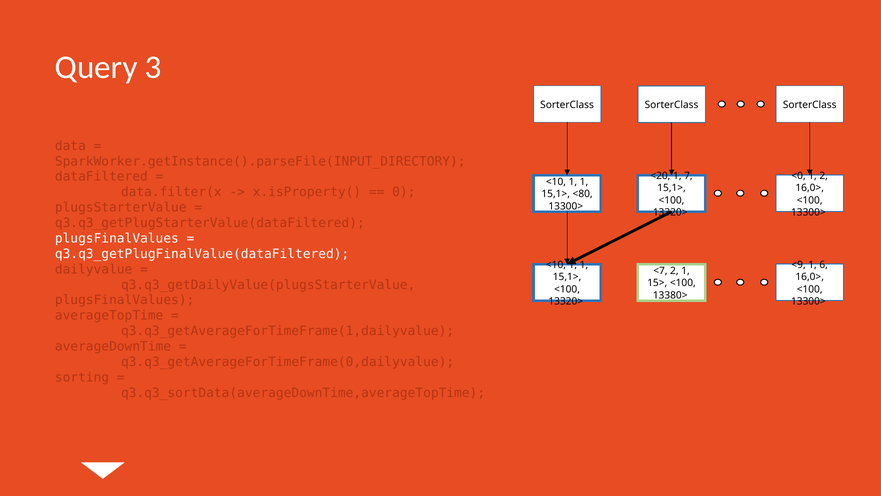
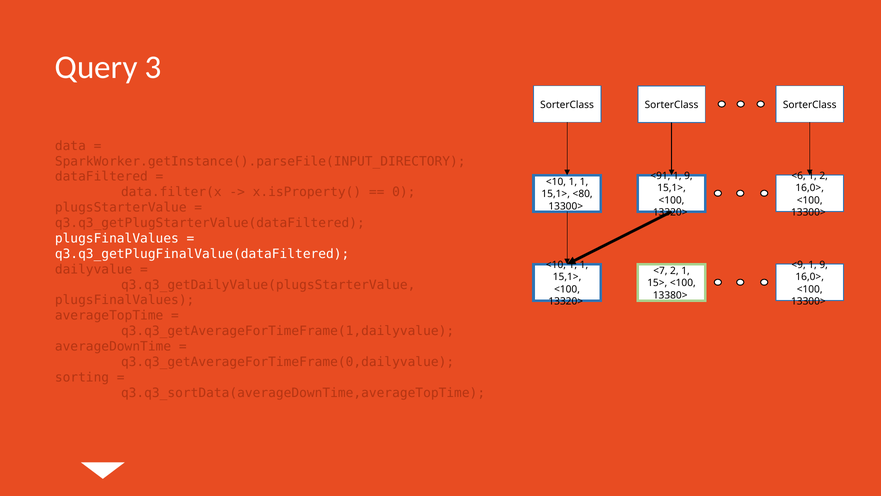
<20: <20 -> <91 (660, 176)
7: 7 -> 9 (688, 176)
<0: <0 -> <6 (799, 176)
<9 1 6: 6 -> 9 (824, 265)
